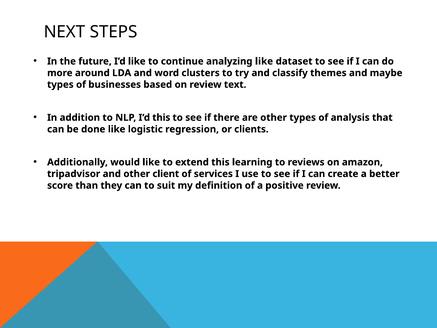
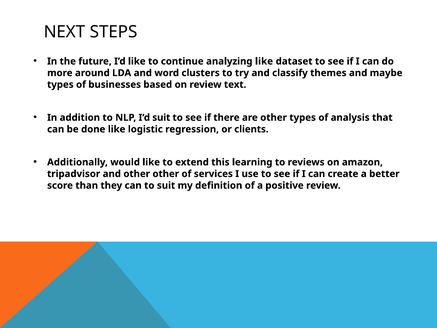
I’d this: this -> suit (161, 117)
other client: client -> other (166, 174)
